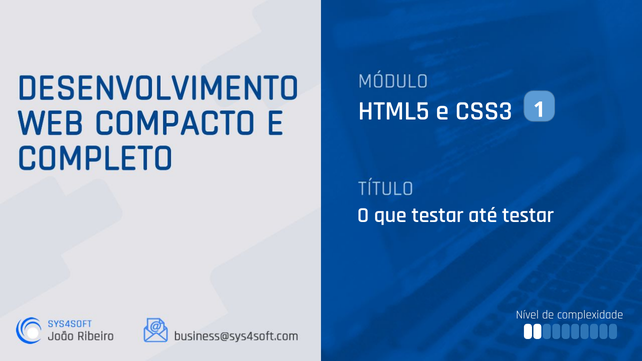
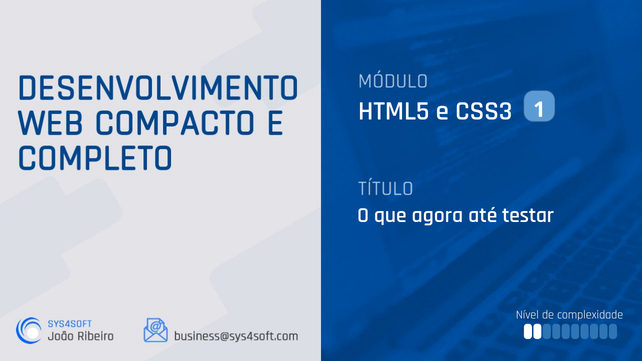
que testar: testar -> agora (437, 215)
